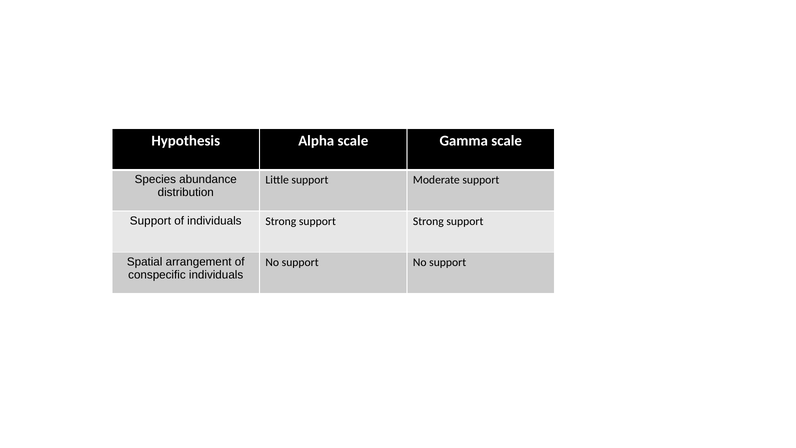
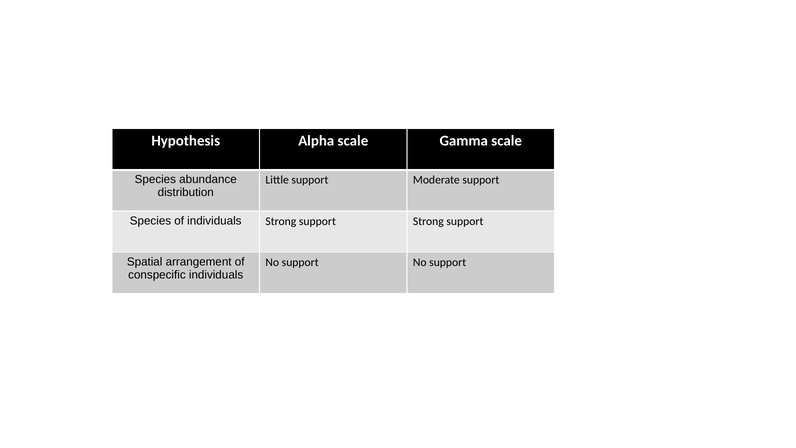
Support: Support -> Species (150, 221)
